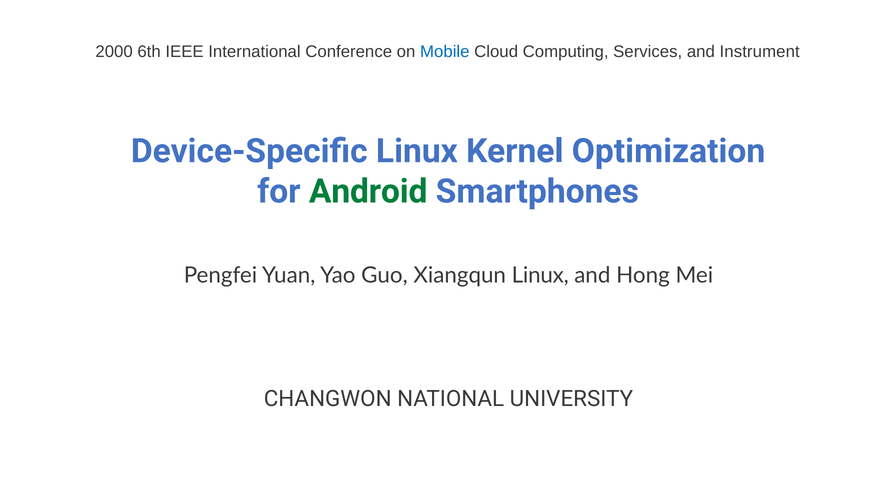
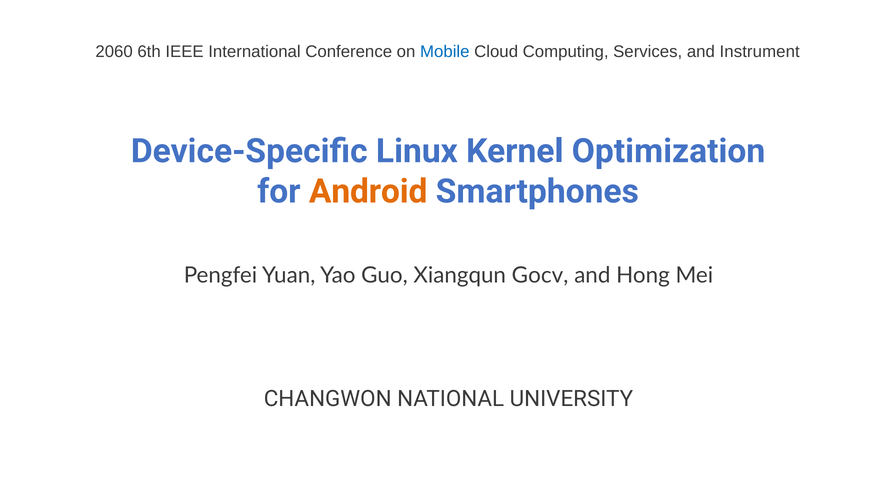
2000: 2000 -> 2060 (114, 52)
Android colour: green -> orange (368, 191)
Xiangqun Linux: Linux -> Gocv (540, 276)
